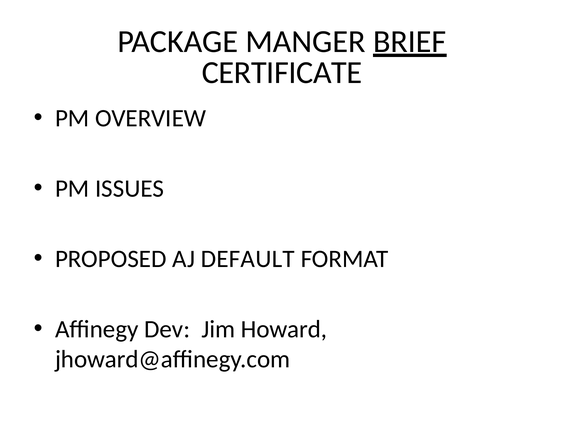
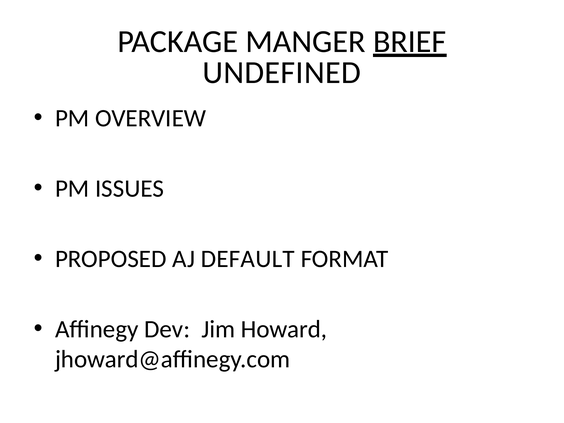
CERTIFICATE: CERTIFICATE -> UNDEFINED (282, 72)
